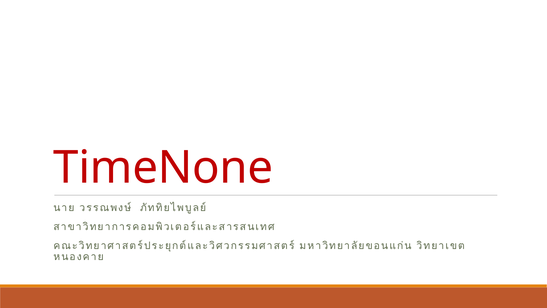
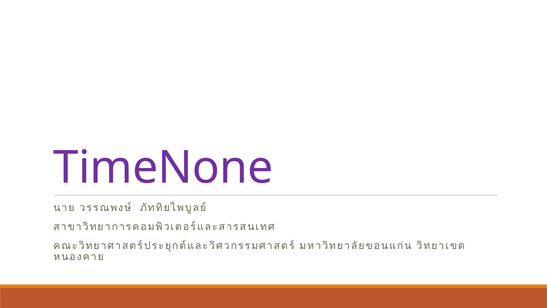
TimeNone colour: red -> purple (163, 168)
